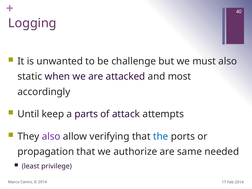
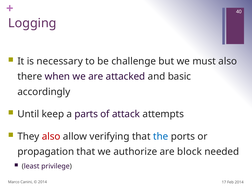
unwanted: unwanted -> necessary (60, 61)
static: static -> there (30, 77)
most: most -> basic (179, 77)
also colour: purple -> red (51, 136)
same: same -> block (189, 152)
